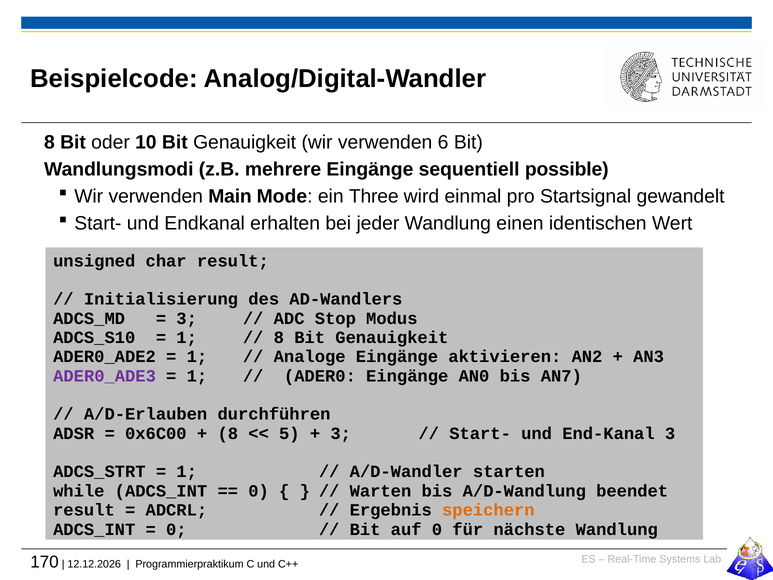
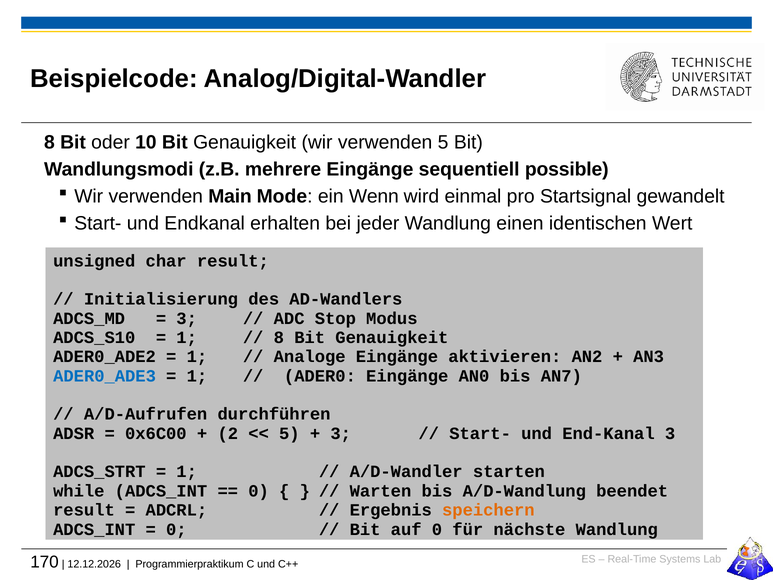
verwenden 6: 6 -> 5 (443, 142)
Three: Three -> Wenn (374, 196)
ADER0_ADE3 colour: purple -> blue (105, 376)
A/D-Erlauben: A/D-Erlauben -> A/D-Aufrufen (146, 414)
8: 8 -> 2 (228, 433)
